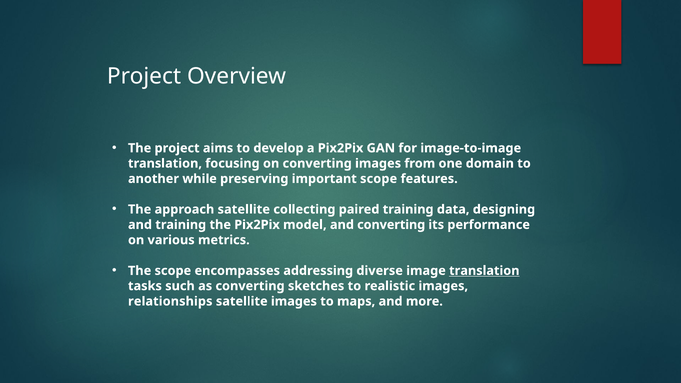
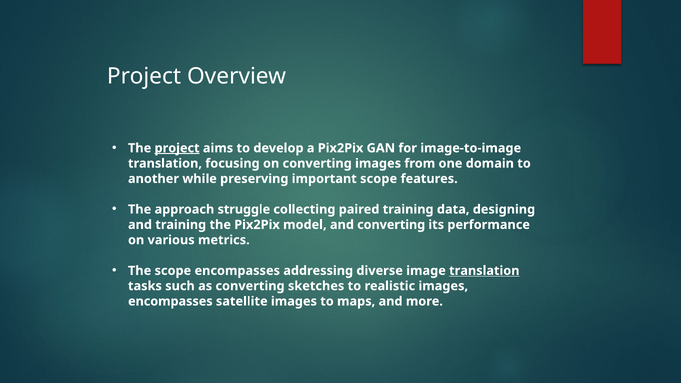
project underline: none -> present (177, 148)
approach satellite: satellite -> struggle (244, 209)
relationships: relationships -> encompasses (170, 301)
